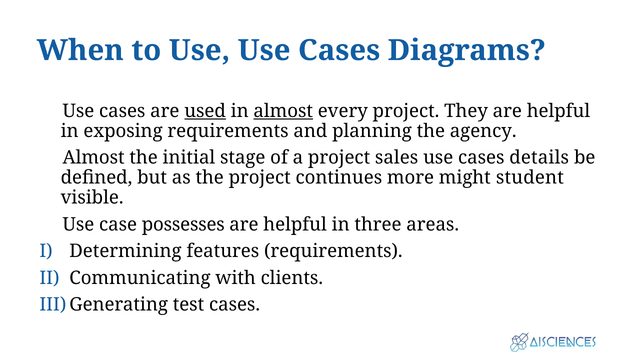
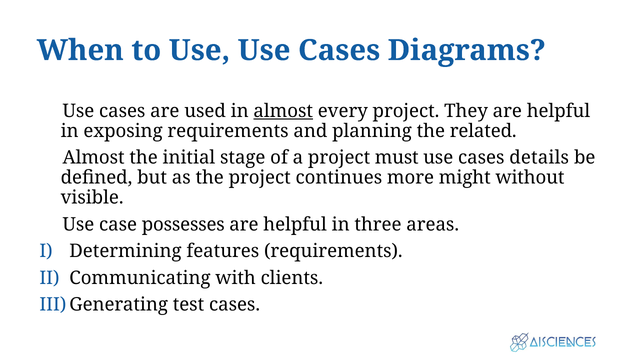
used underline: present -> none (205, 111)
agency: agency -> related (483, 131)
sales: sales -> must (397, 158)
student: student -> without (530, 178)
